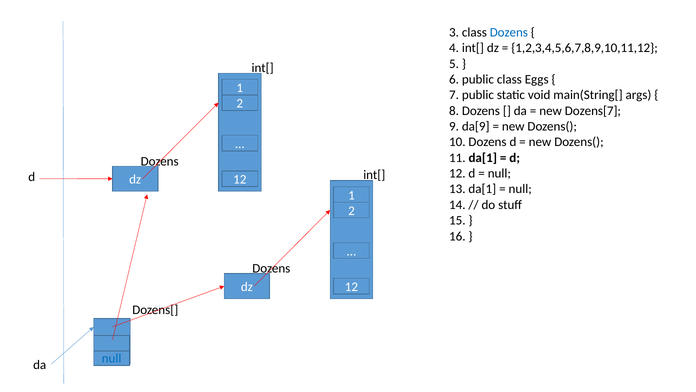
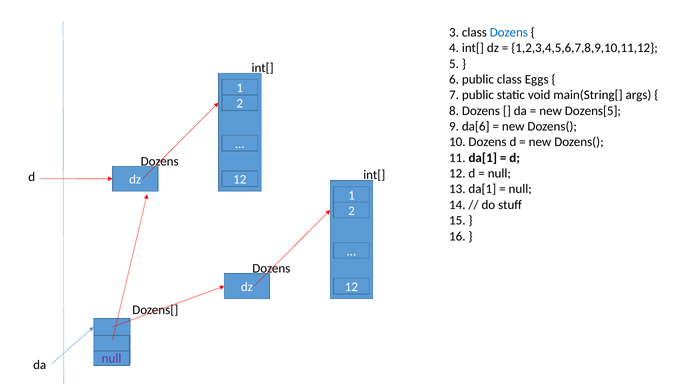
Dozens[7: Dozens[7 -> Dozens[5 (593, 111)
da[9: da[9 -> da[6 (476, 126)
null colour: blue -> purple (112, 358)
